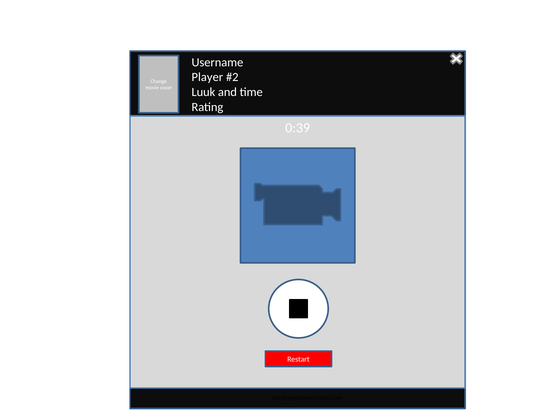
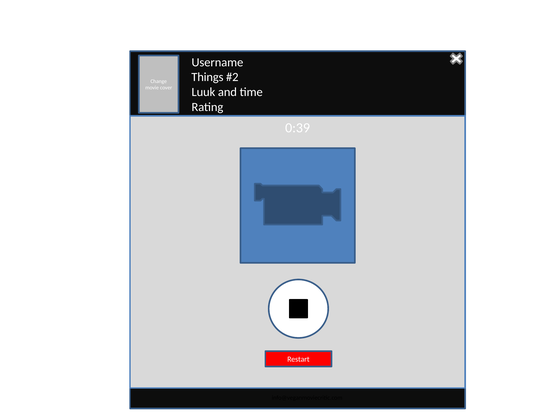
Player: Player -> Things (207, 77)
